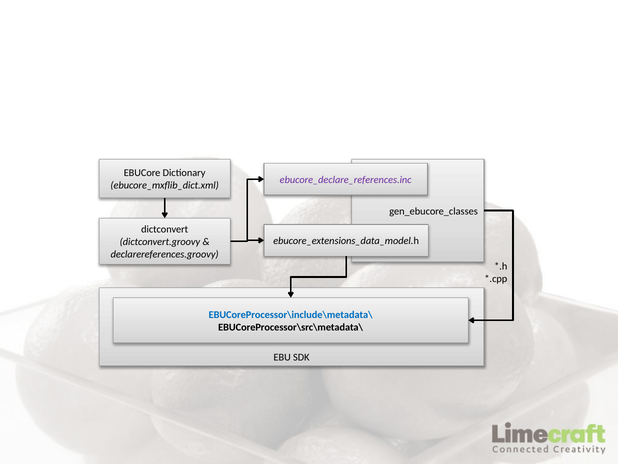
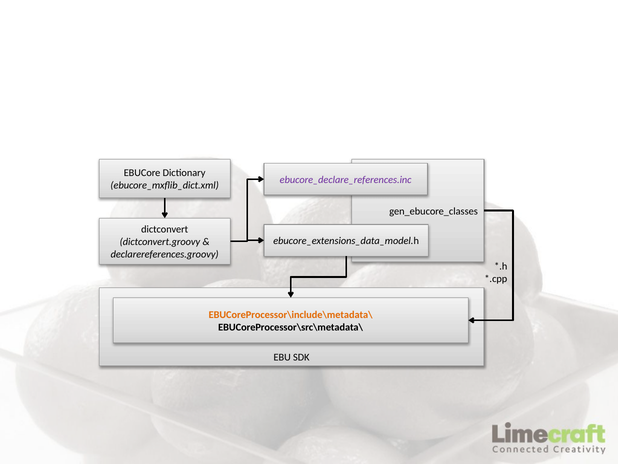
EBUCoreProcessor\include\metadata\ colour: blue -> orange (291, 314)
